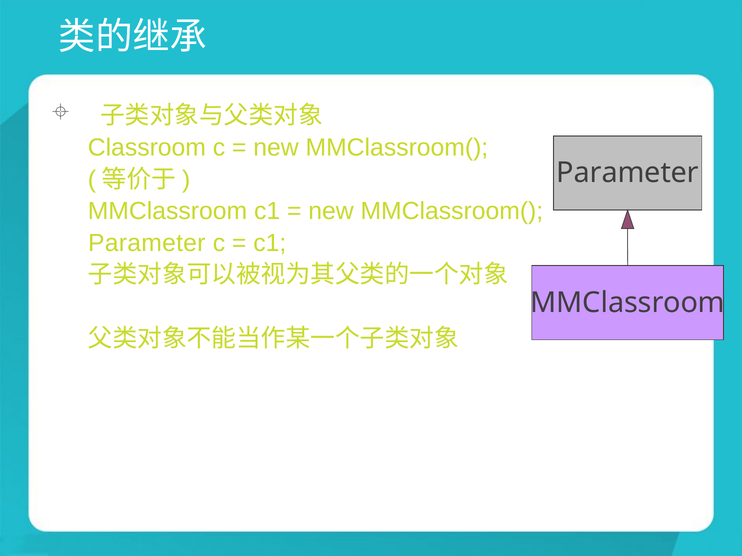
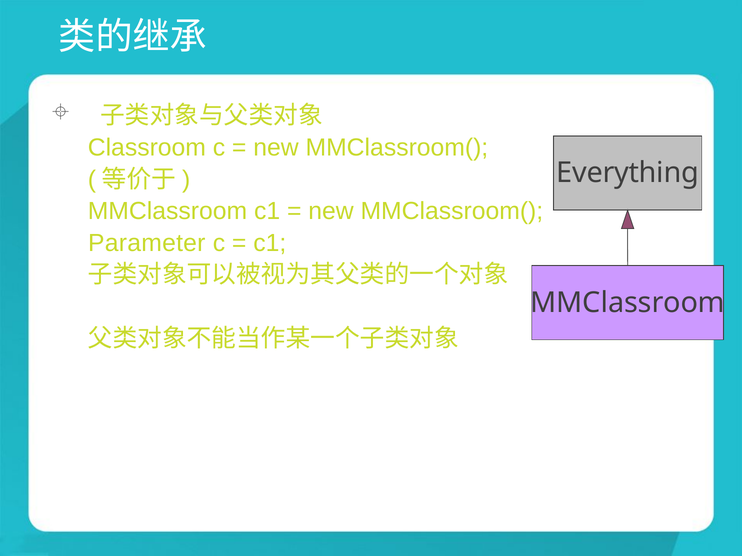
Parameter: Parameter -> Everything (628, 173)
